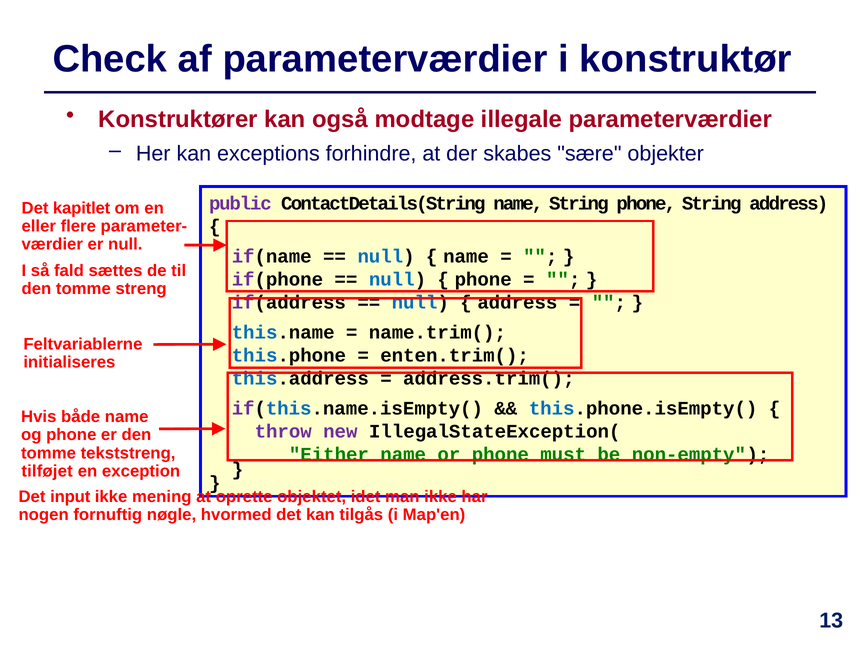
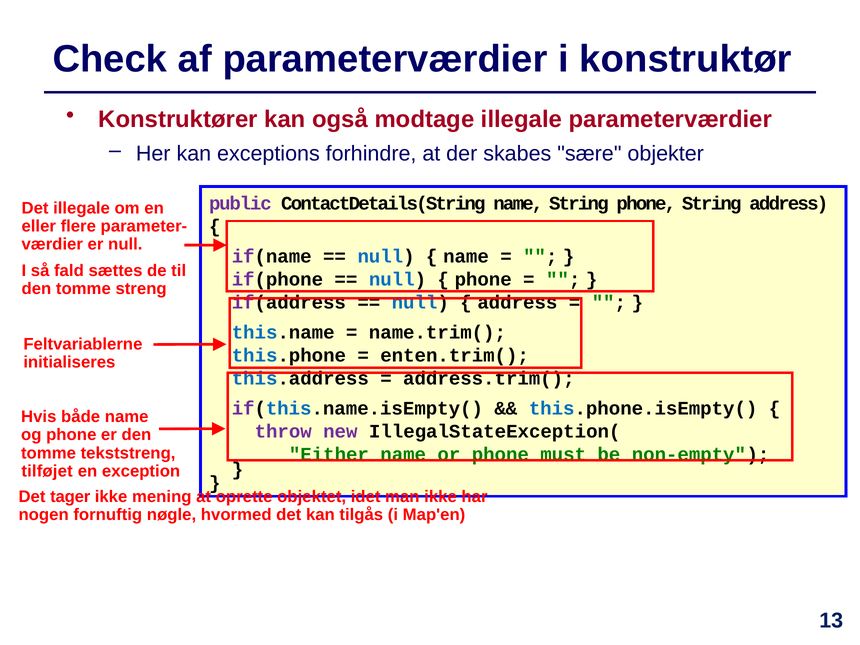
Det kapitlet: kapitlet -> illegale (82, 208)
input: input -> tager (70, 497)
